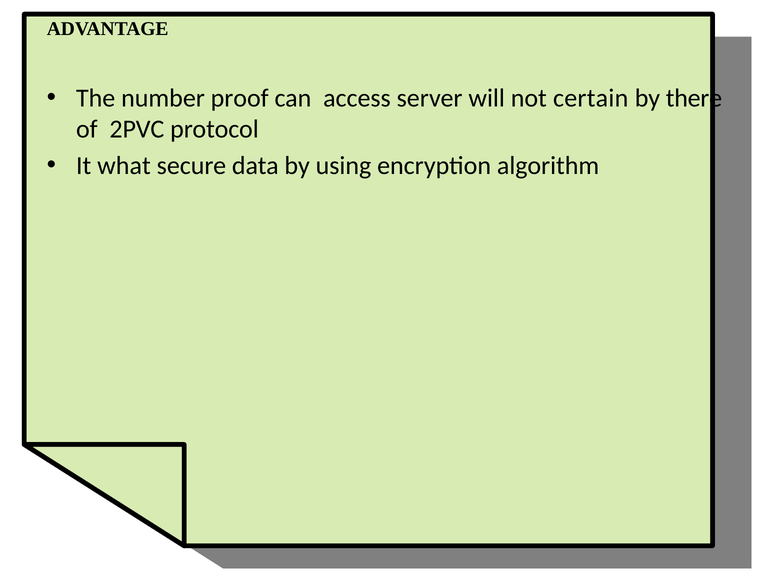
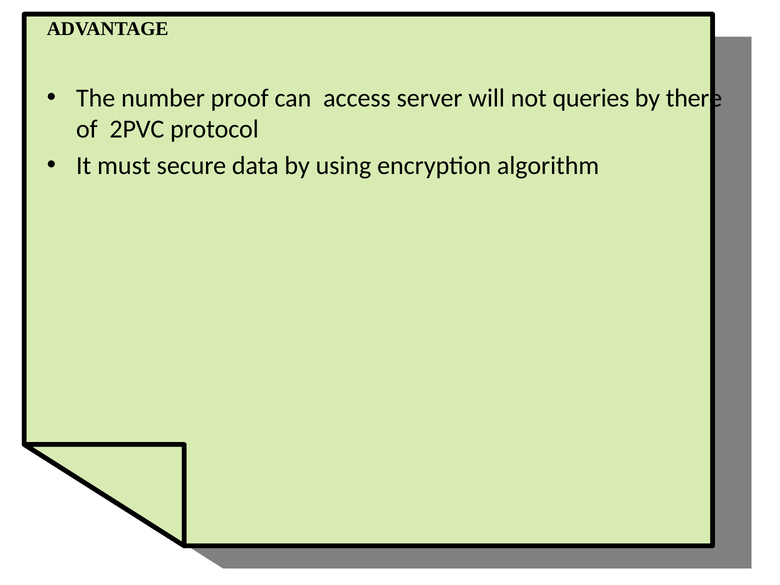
certain: certain -> queries (591, 98)
what: what -> must (124, 166)
